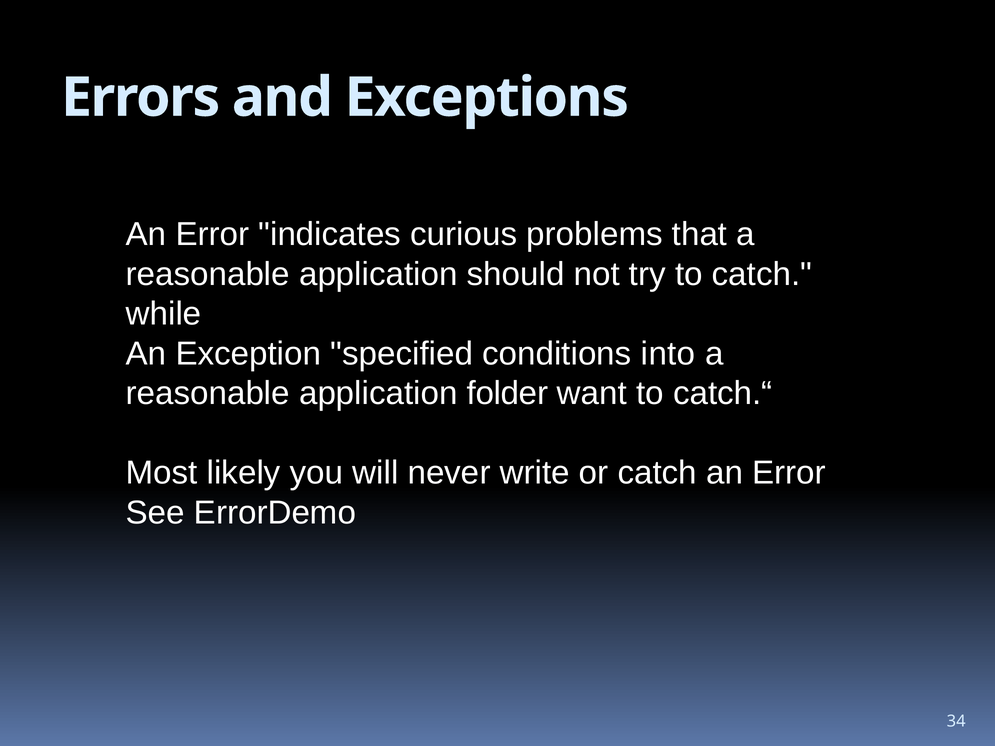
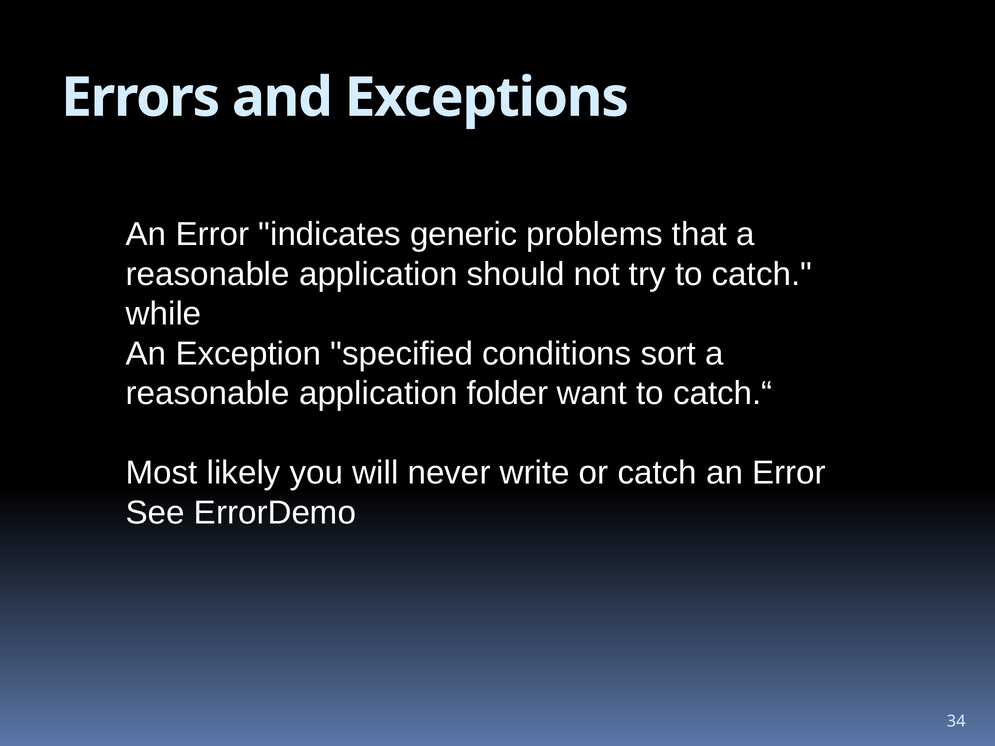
curious: curious -> generic (464, 234)
into: into -> sort (668, 354)
